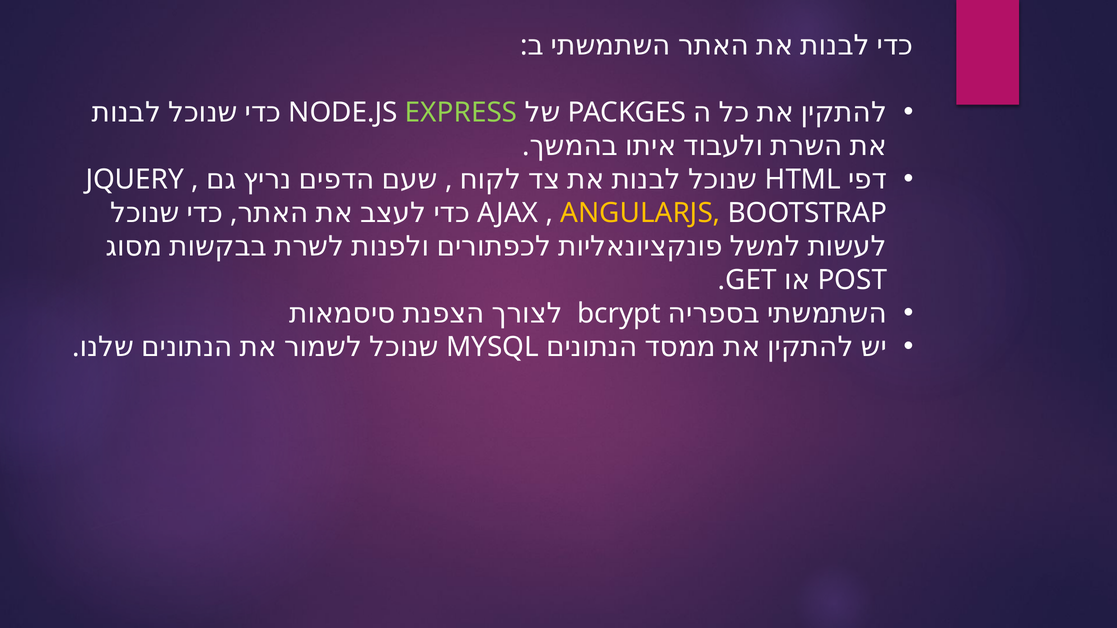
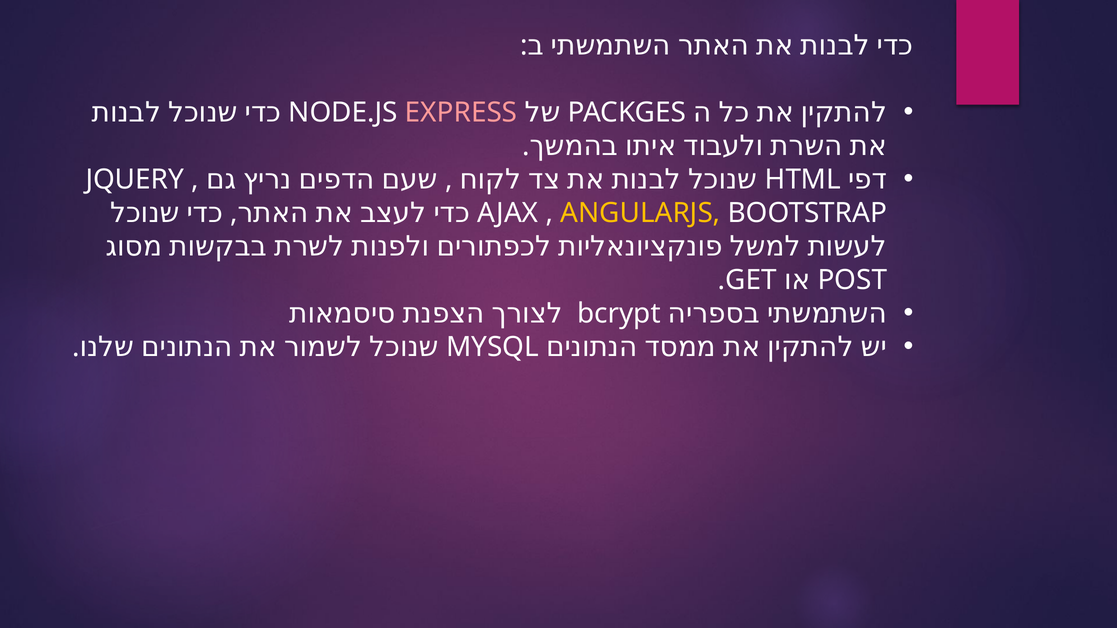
EXPRESS colour: light green -> pink (461, 112)
